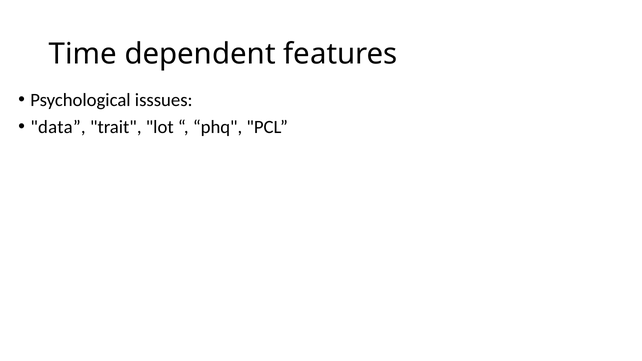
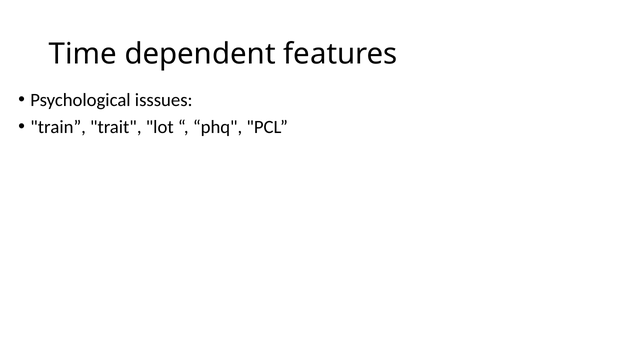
data: data -> train (58, 127)
